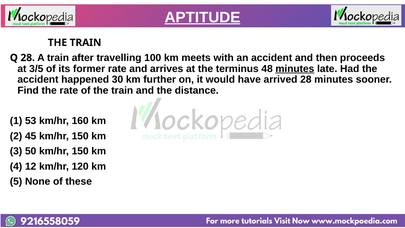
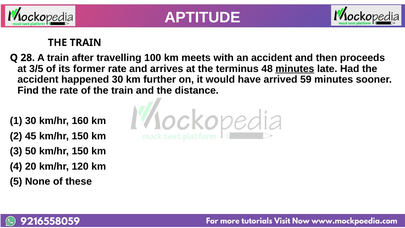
APTITUDE underline: present -> none (202, 17)
arrived 28: 28 -> 59 (306, 80)
53: 53 -> 30 (31, 121)
12: 12 -> 20 (31, 166)
